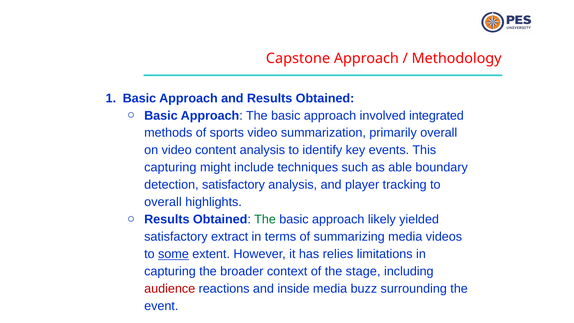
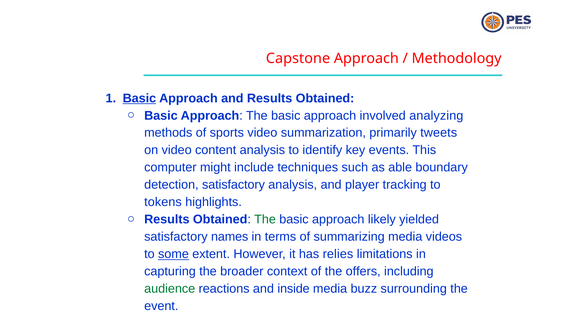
Basic underline: none -> present (139, 98)
integrated: integrated -> analyzing (436, 115)
primarily overall: overall -> tweets (439, 133)
capturing: capturing -> computer (170, 167)
overall: overall -> tokens (163, 202)
extract: extract -> names (230, 237)
stage: stage -> offers (363, 271)
audience colour: red -> green (170, 289)
